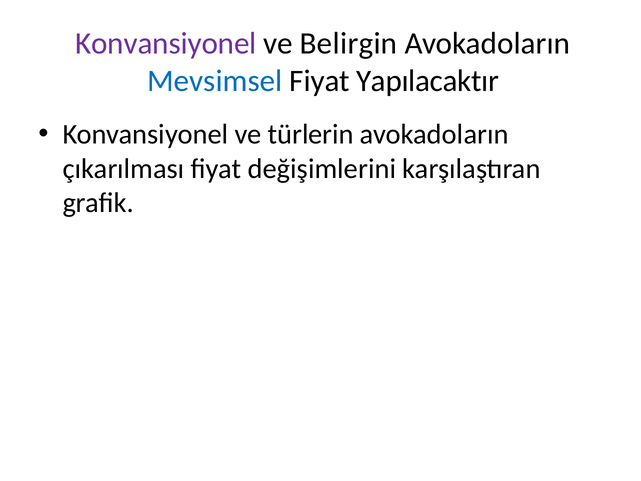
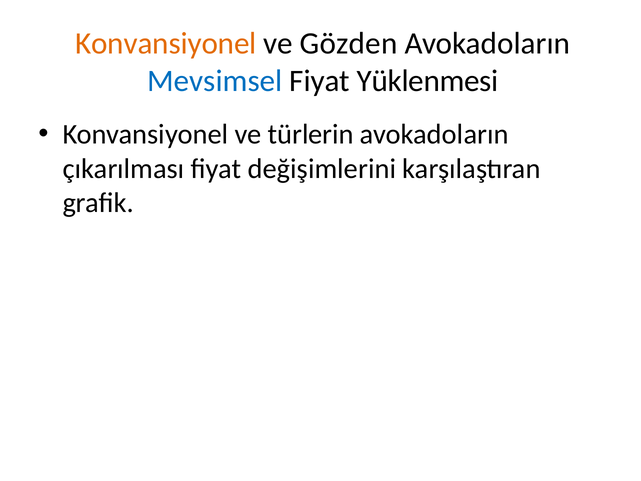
Konvansiyonel colour: purple -> orange (166, 43)
Belirgin: Belirgin -> Gözden (349, 43)
Yapılacaktır: Yapılacaktır -> Yüklenmesi (428, 81)
